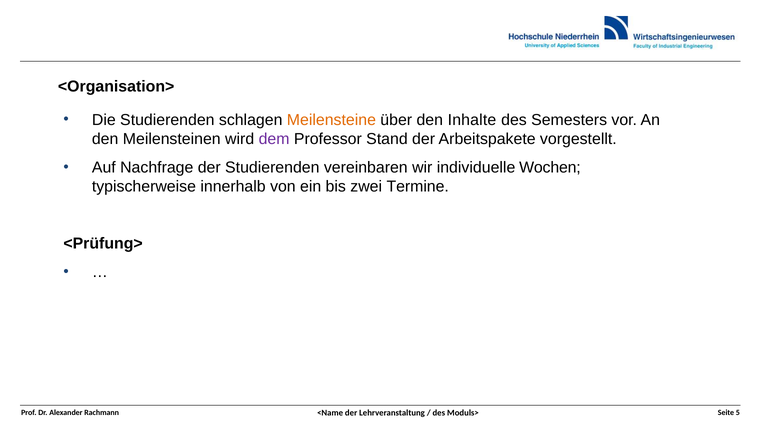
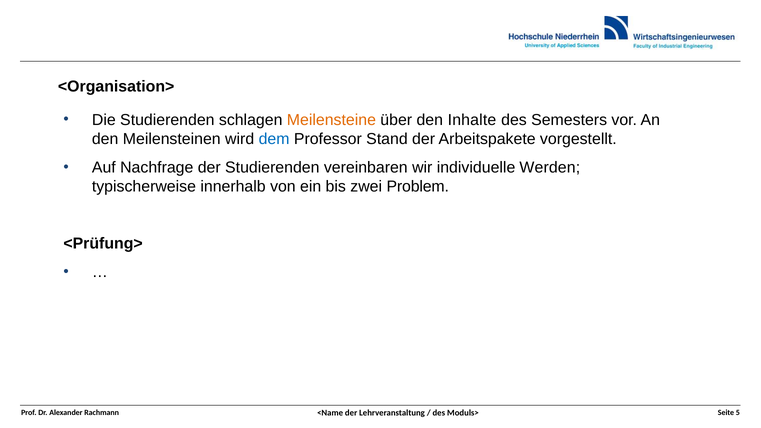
dem colour: purple -> blue (274, 139)
Wochen: Wochen -> Werden (550, 167)
Termine: Termine -> Problem (418, 186)
